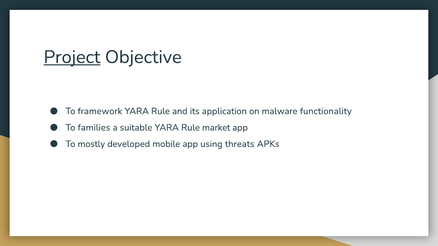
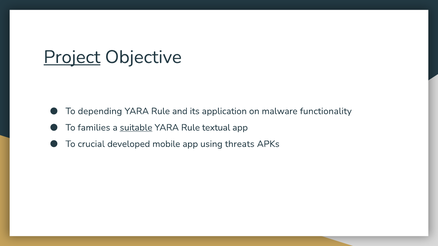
framework: framework -> depending (100, 111)
suitable underline: none -> present (136, 128)
market: market -> textual (216, 128)
mostly: mostly -> crucial (91, 144)
